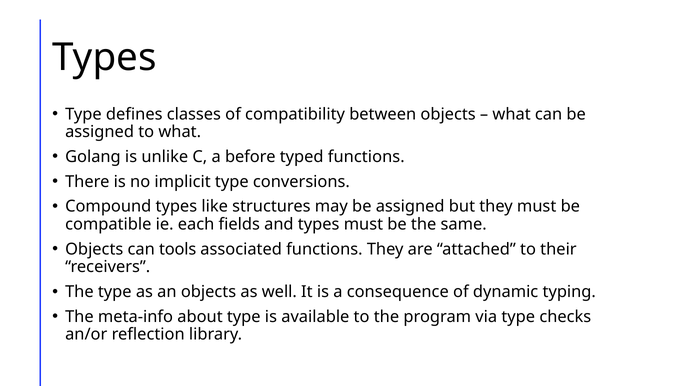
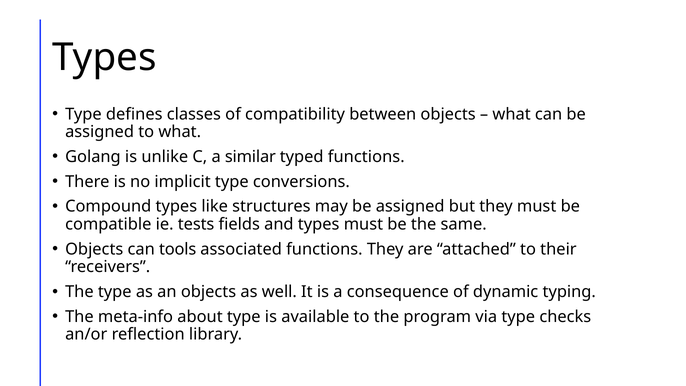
before: before -> similar (250, 157)
each: each -> tests (196, 224)
